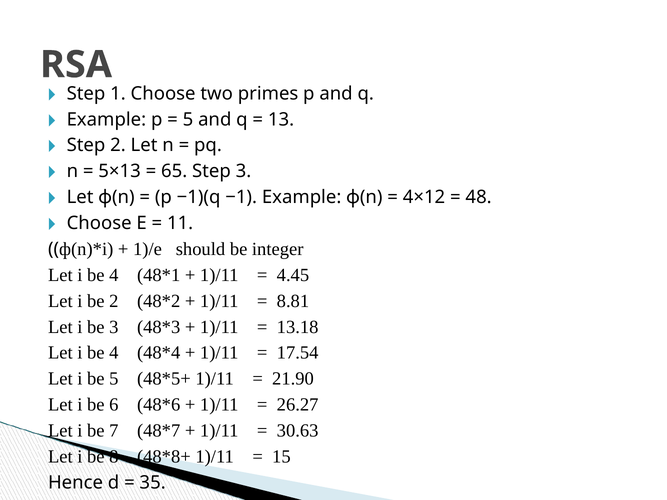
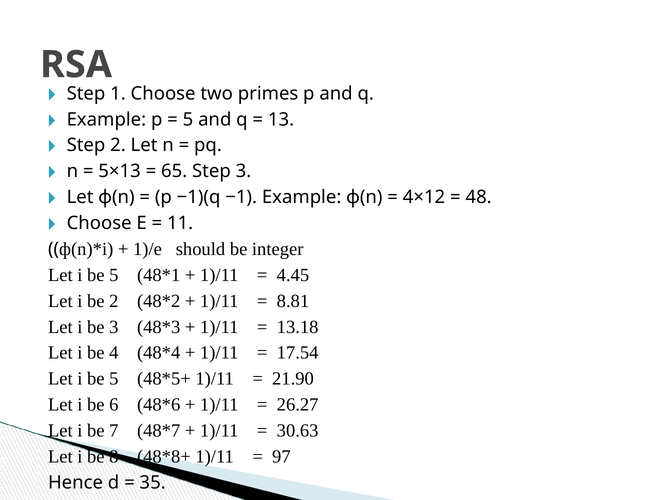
4: 4 -> 5 (114, 275)
15: 15 -> 97 (281, 457)
